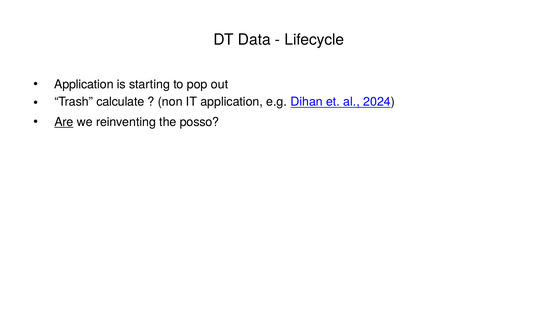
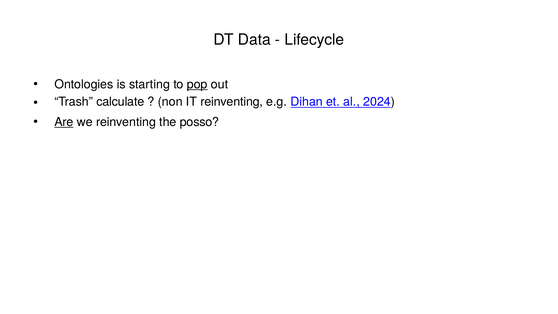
Application: Application -> Ontologies (84, 84)
pop underline: none -> present (197, 84)
IT application: application -> reinventing (232, 102)
